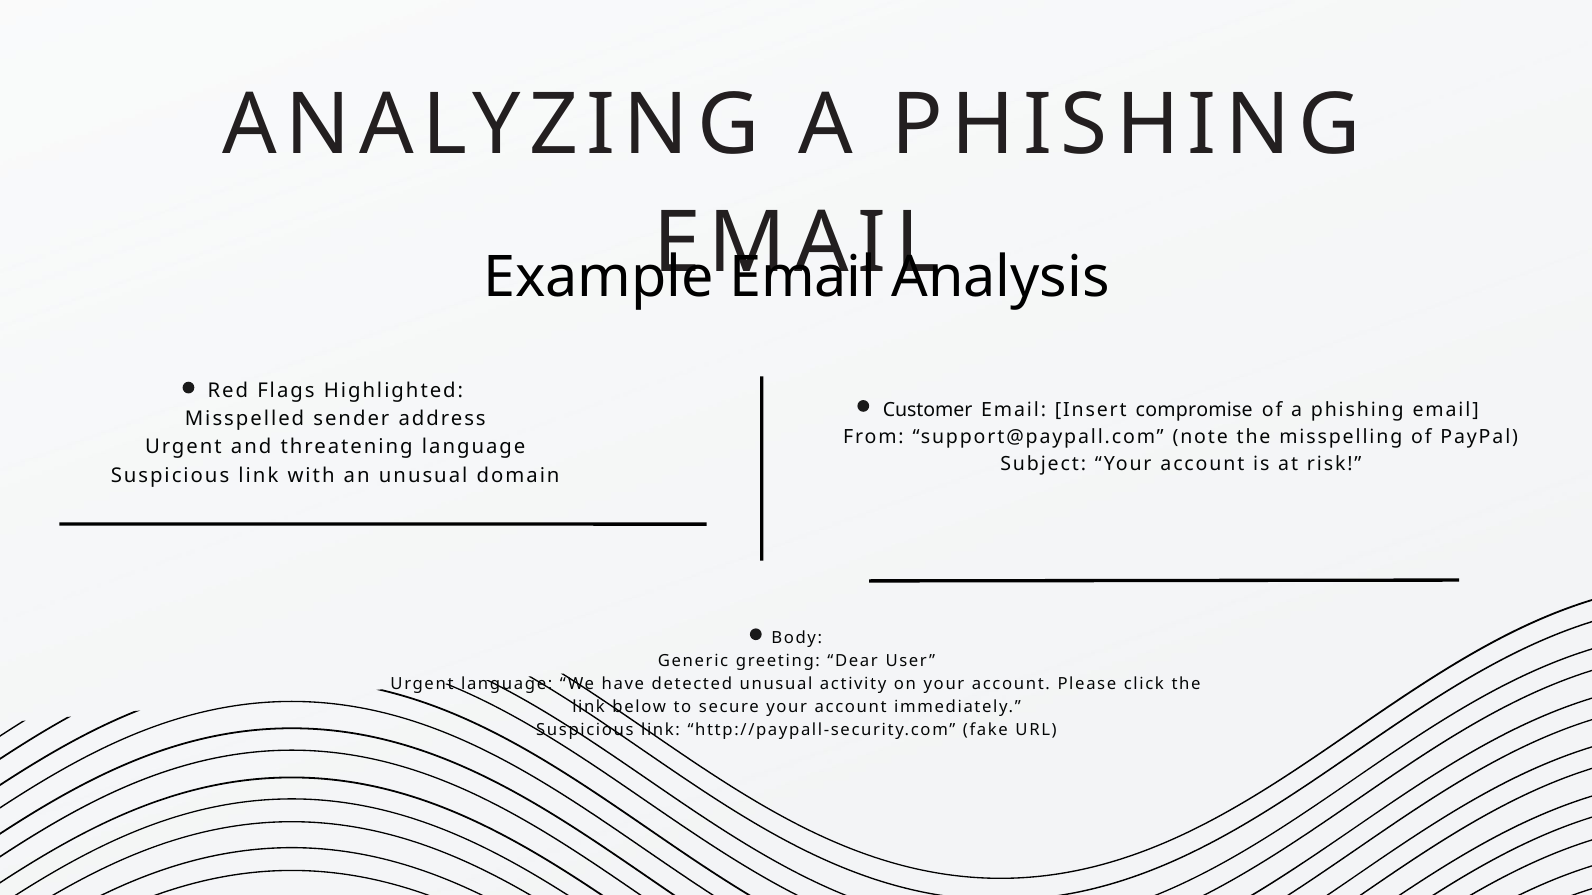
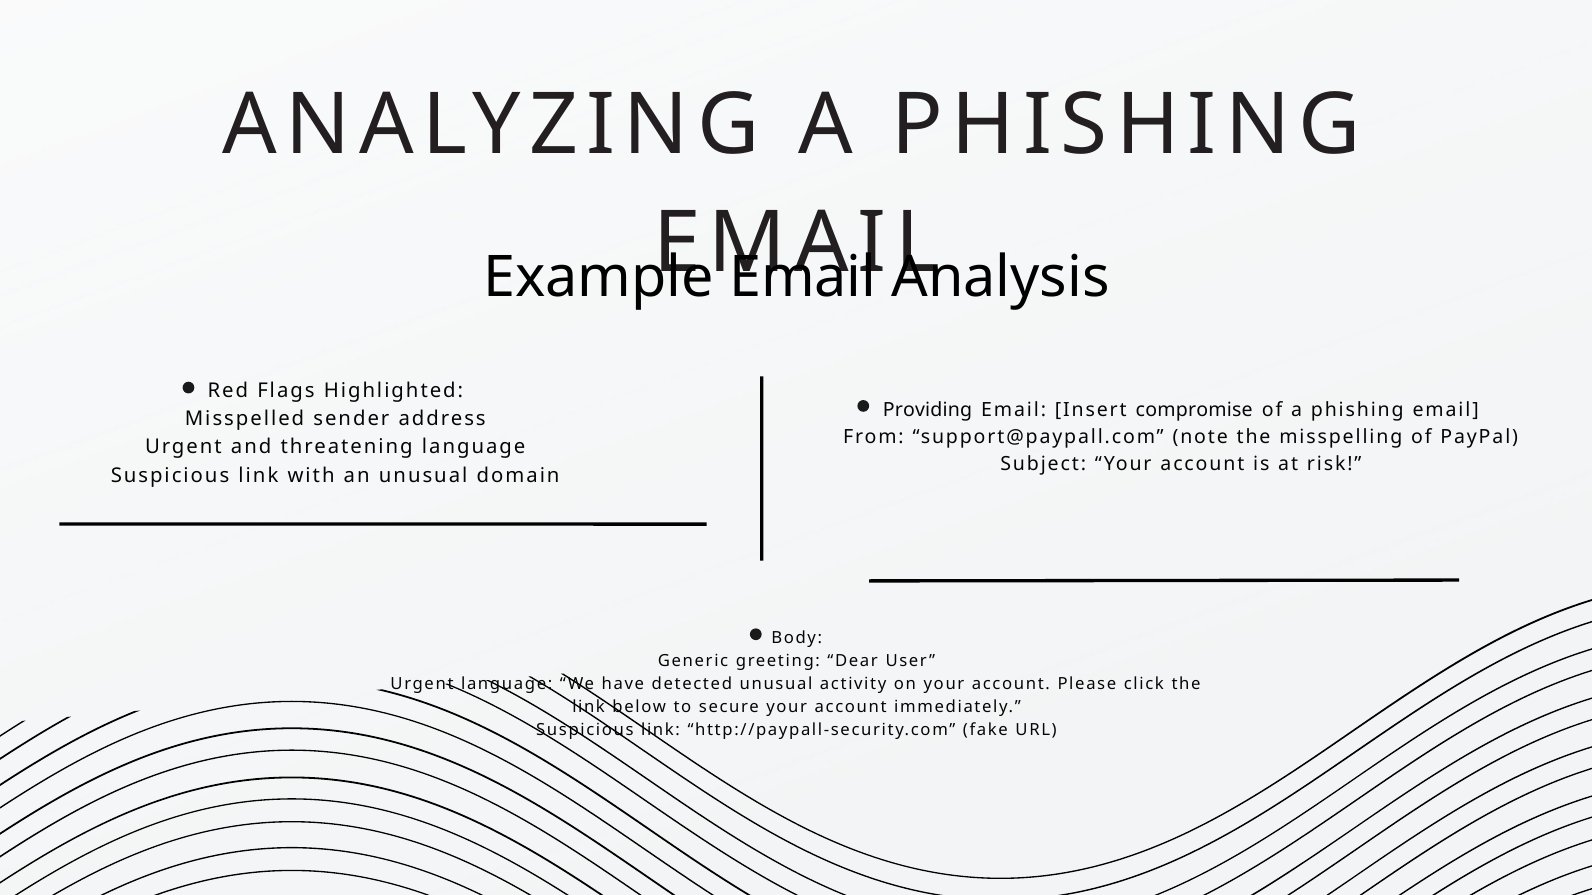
Customer: Customer -> Providing (928, 410)
